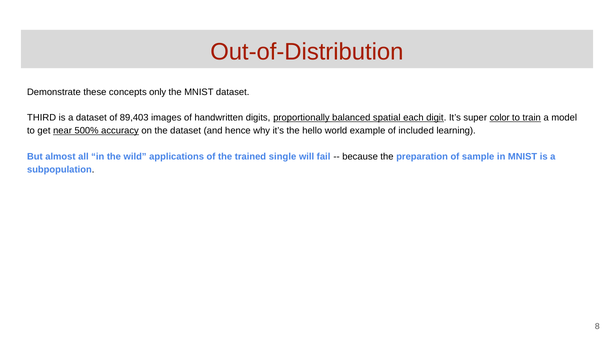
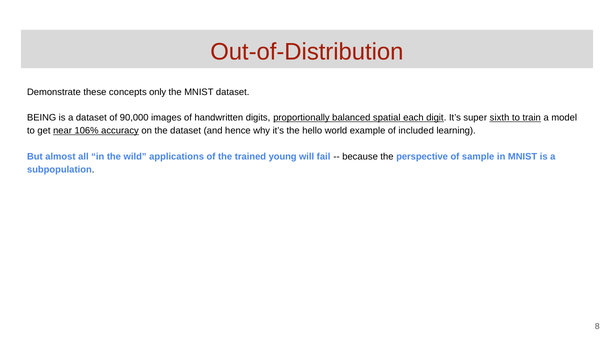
THIRD: THIRD -> BEING (42, 118)
89,403: 89,403 -> 90,000 (134, 118)
color: color -> sixth (500, 118)
500%: 500% -> 106% (87, 131)
single: single -> young (283, 157)
preparation: preparation -> perspective (422, 157)
